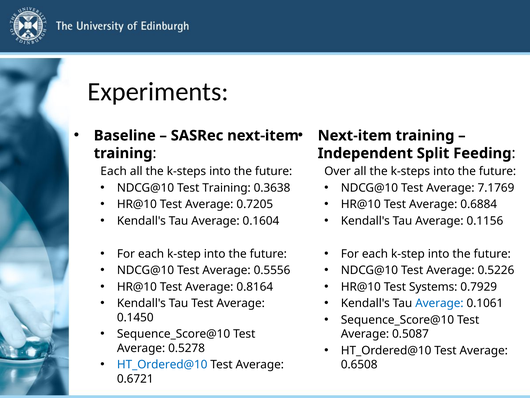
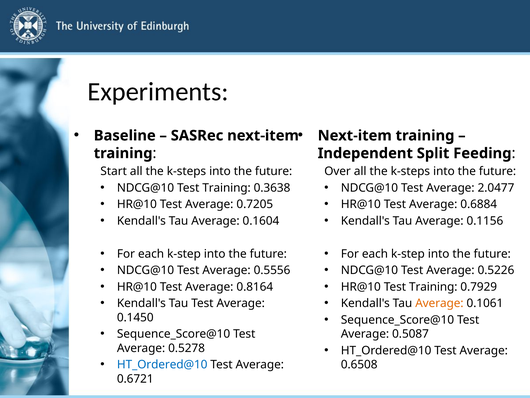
Each: Each -> Start (114, 171)
7.1769: 7.1769 -> 2.0477 (496, 188)
HR@10 Test Systems: Systems -> Training (433, 287)
Average colour: blue -> orange (439, 303)
